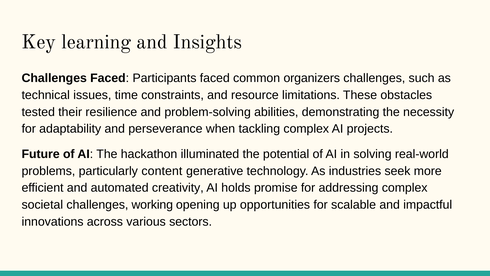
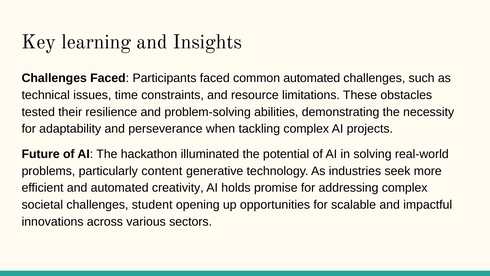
common organizers: organizers -> automated (312, 78)
working: working -> student (152, 205)
